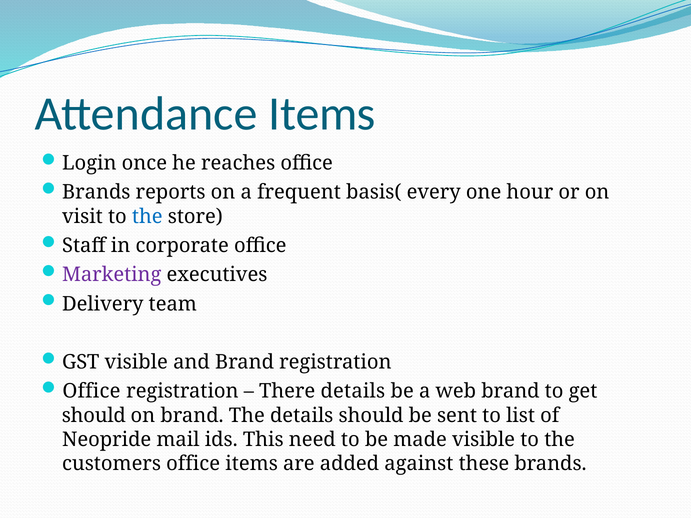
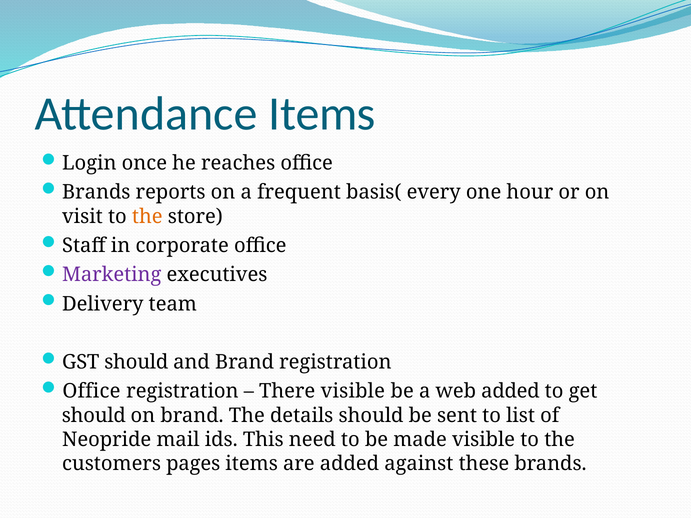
the colour: blue -> orange (147, 217)
GST visible: visible -> should (136, 362)
There details: details -> visible (353, 391)
web brand: brand -> added (510, 391)
customers office: office -> pages (193, 464)
